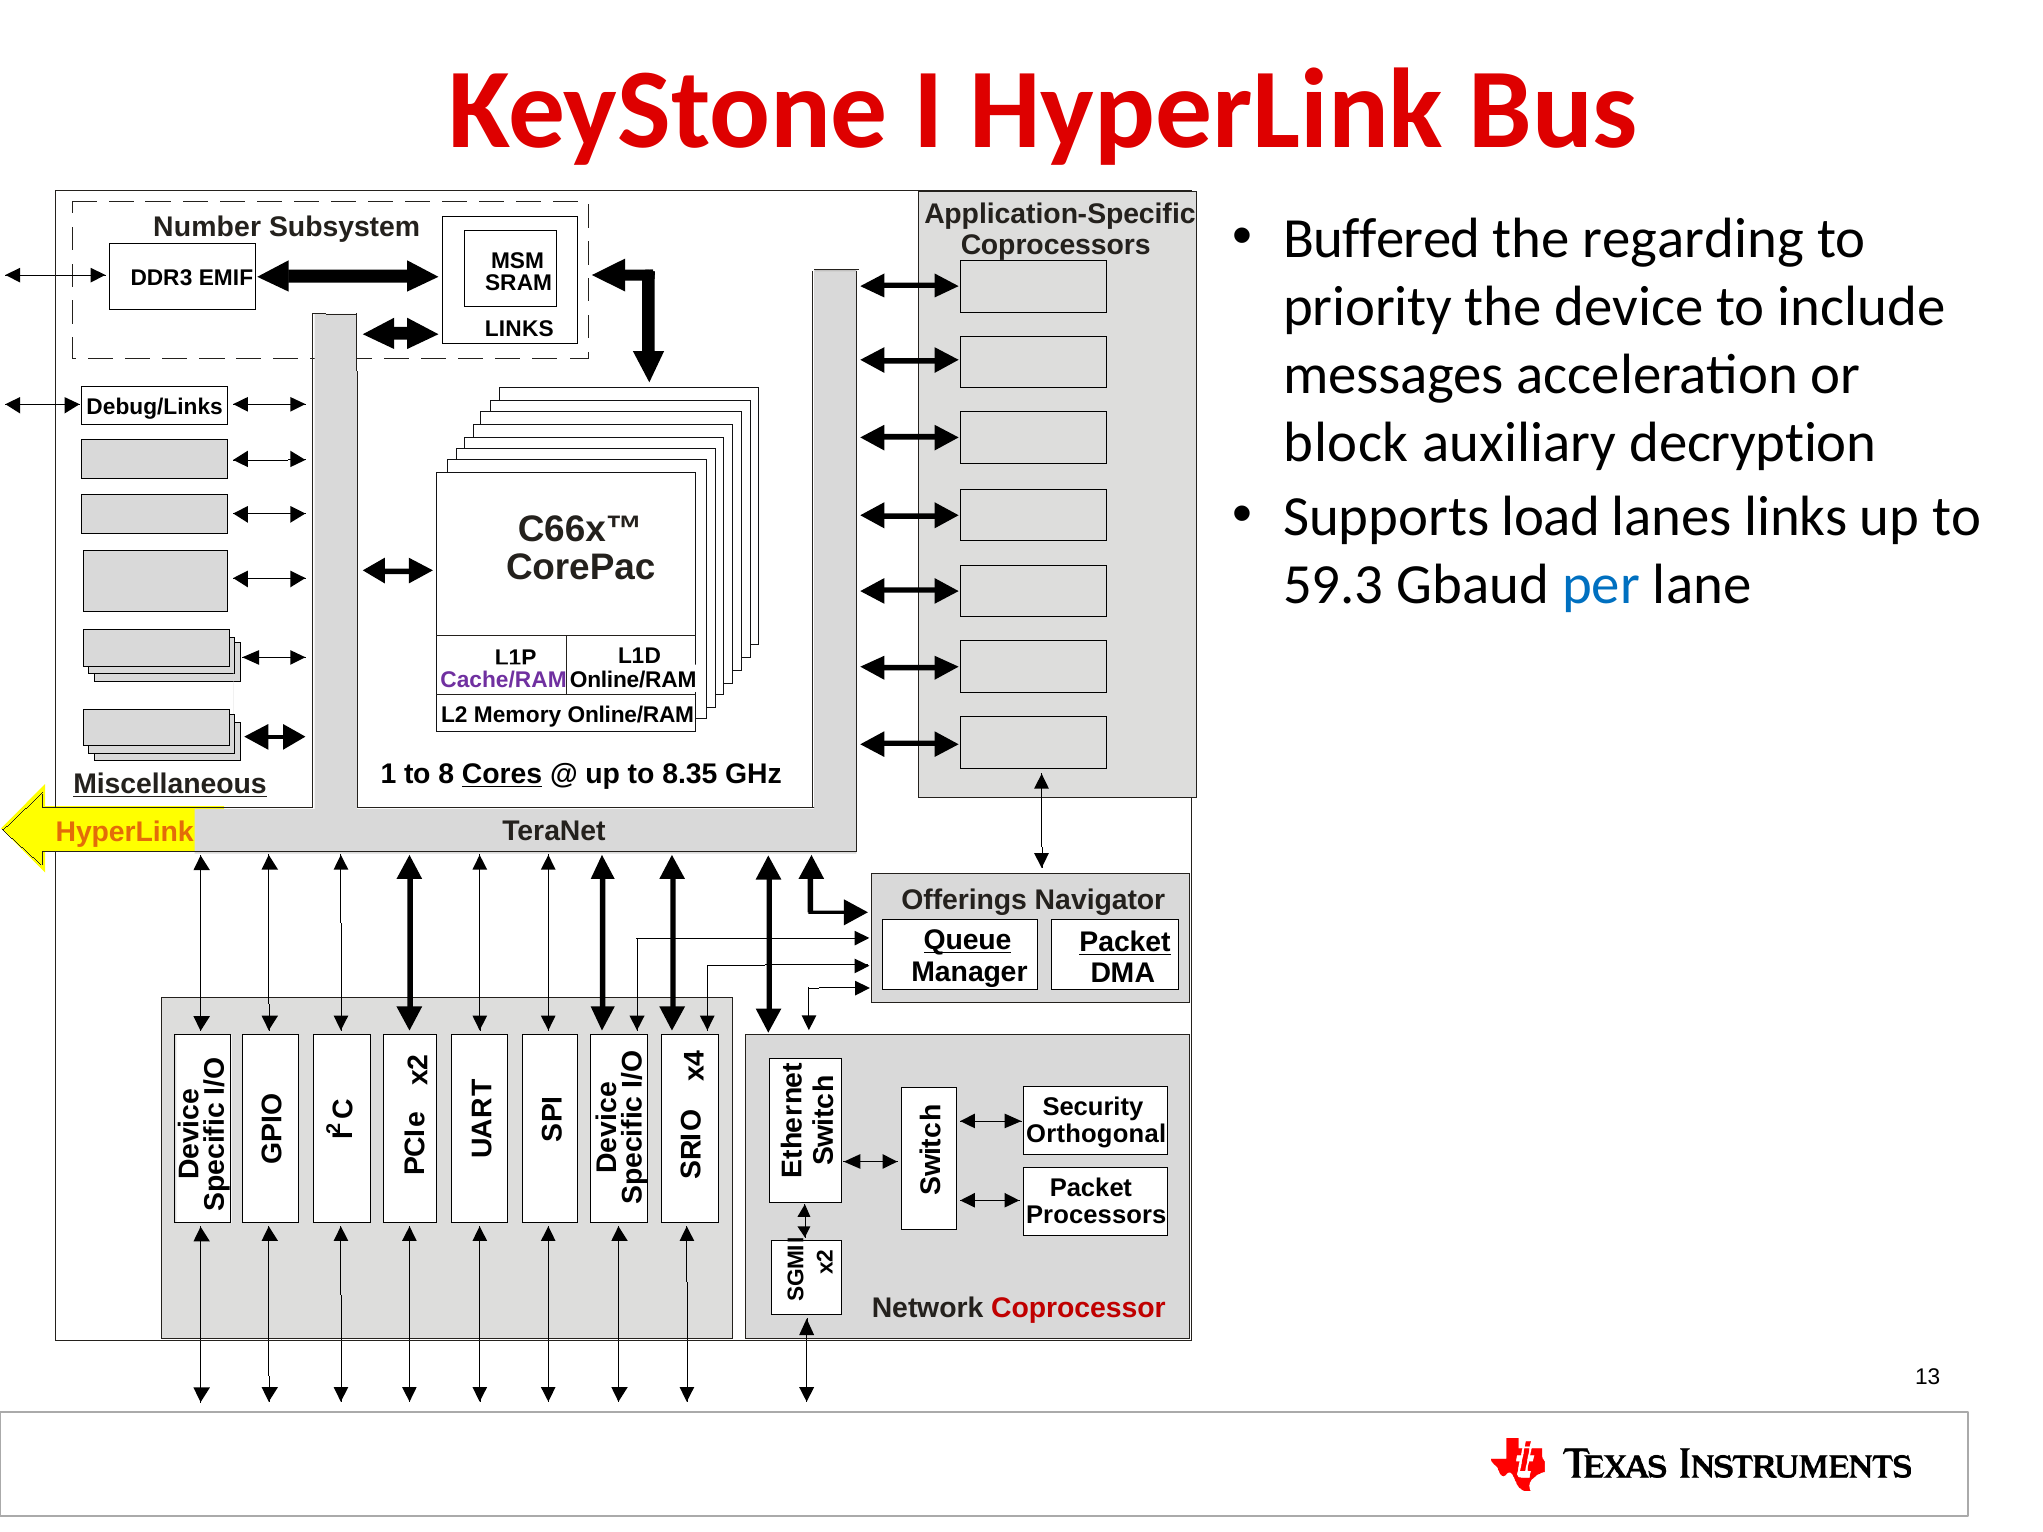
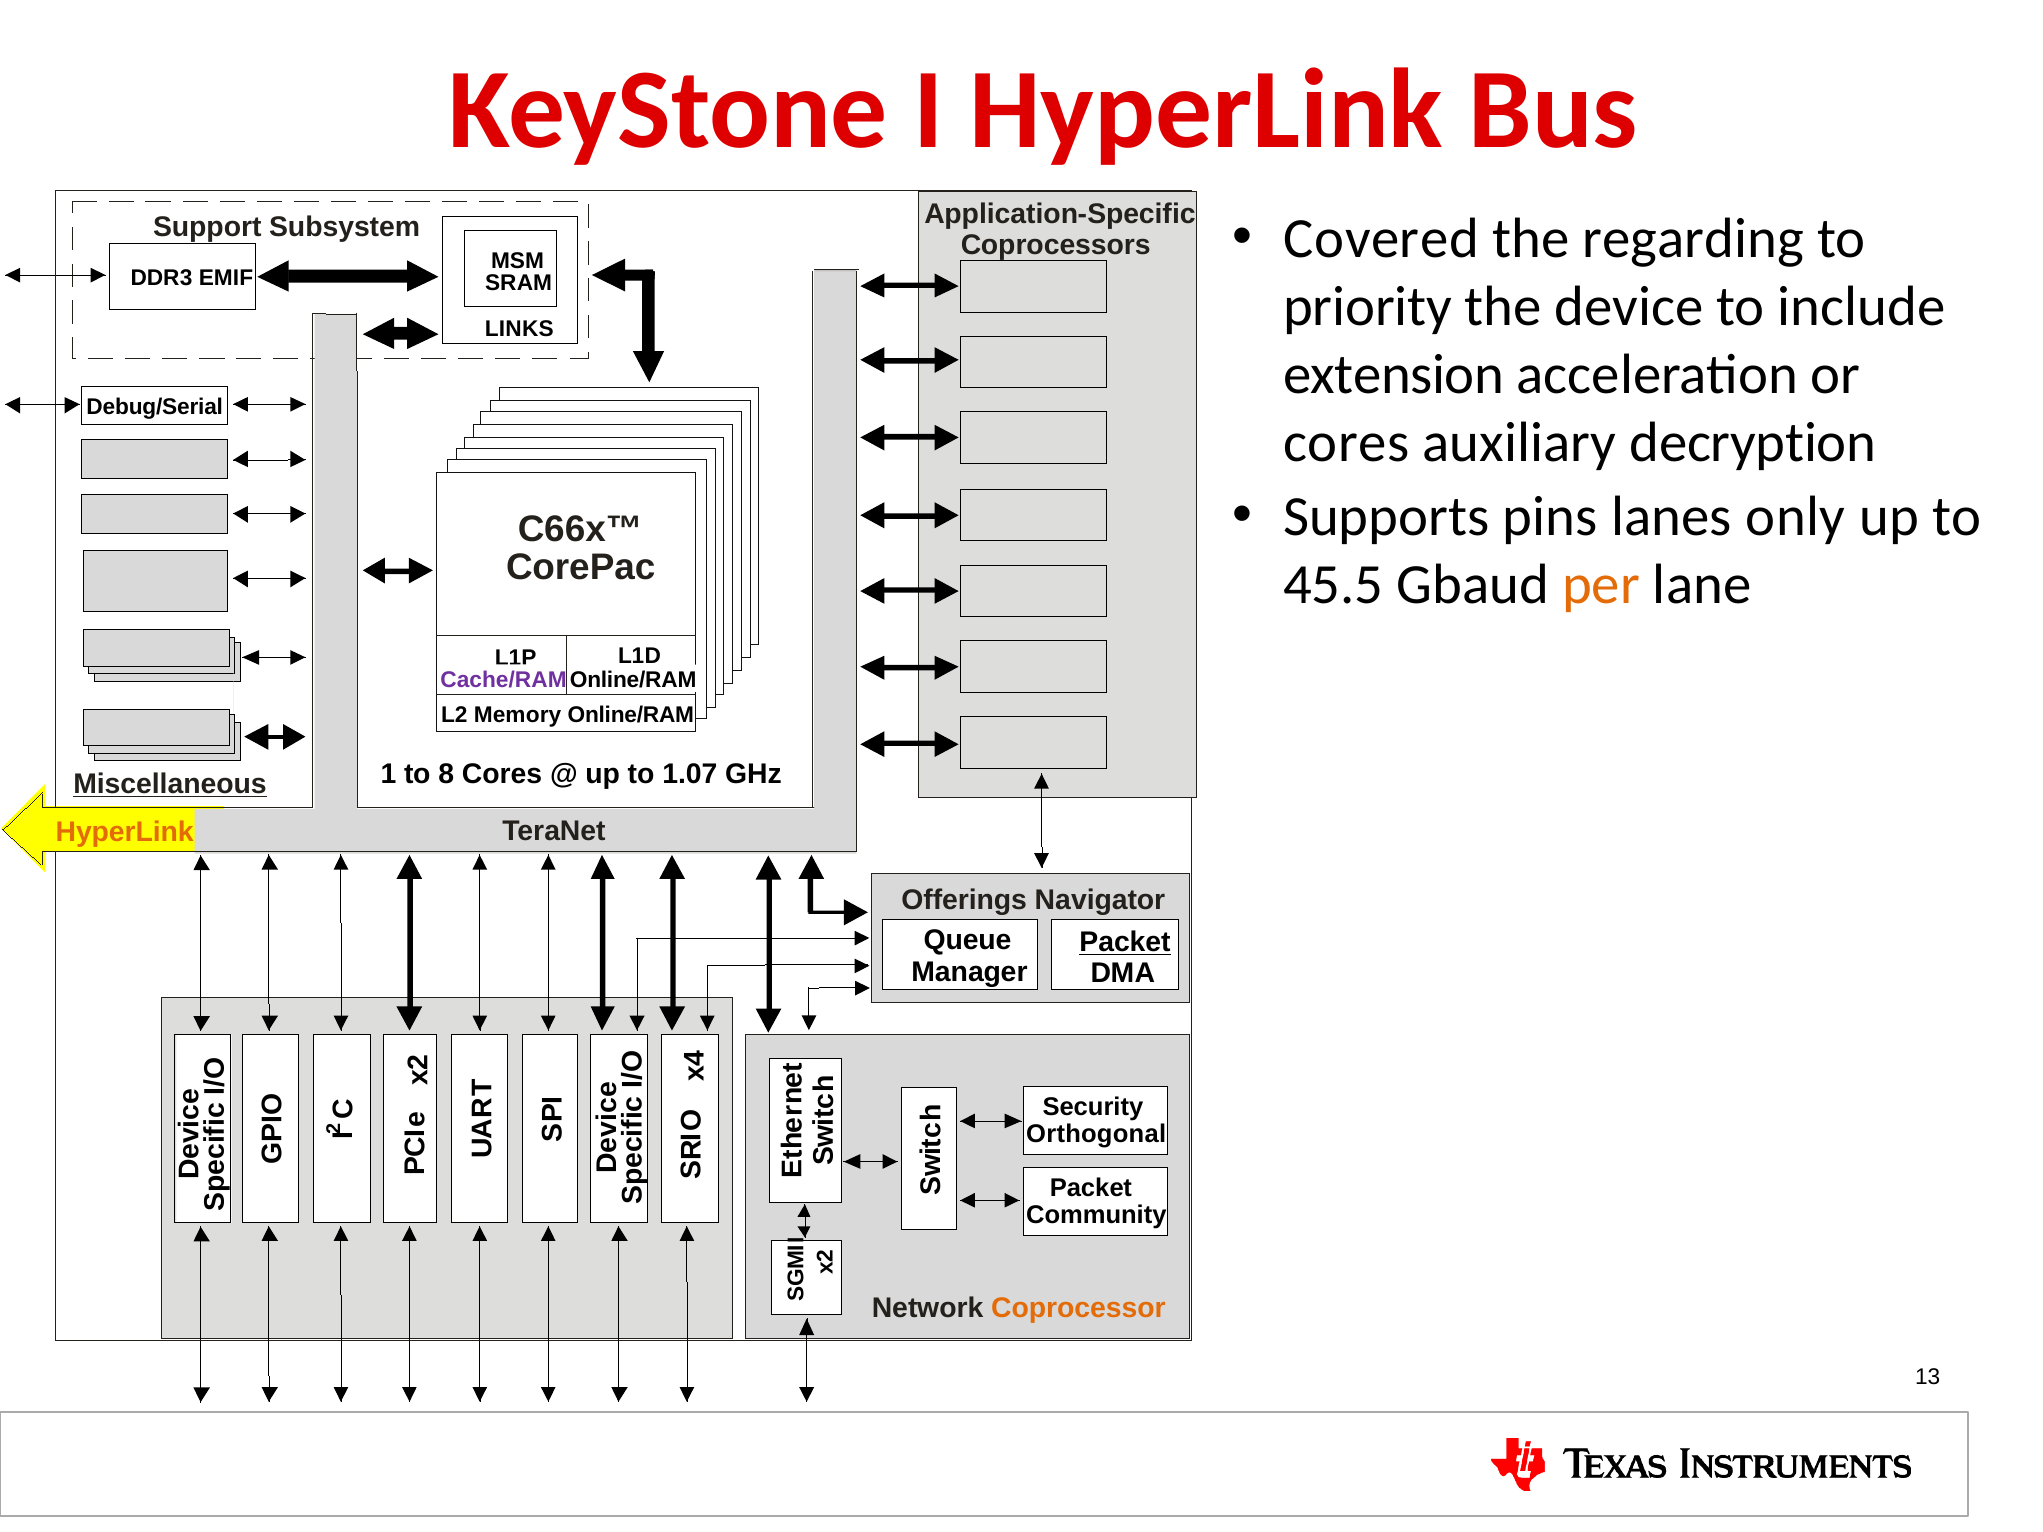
Buffered: Buffered -> Covered (1381, 239)
Number: Number -> Support (207, 228)
messages: messages -> extension (1394, 375)
Debug/Links: Debug/Links -> Debug/Serial (155, 407)
block: block -> cores (1346, 443)
load: load -> pins (1550, 517)
lanes links: links -> only (1796, 517)
59.3: 59.3 -> 45.5 (1333, 585)
per colour: blue -> orange (1601, 585)
Cores underline: present -> none (502, 774)
8.35: 8.35 -> 1.07 (690, 774)
Queue underline: present -> none (968, 940)
Processors: Processors -> Community (1096, 1216)
Coprocessor colour: red -> orange (1078, 1308)
